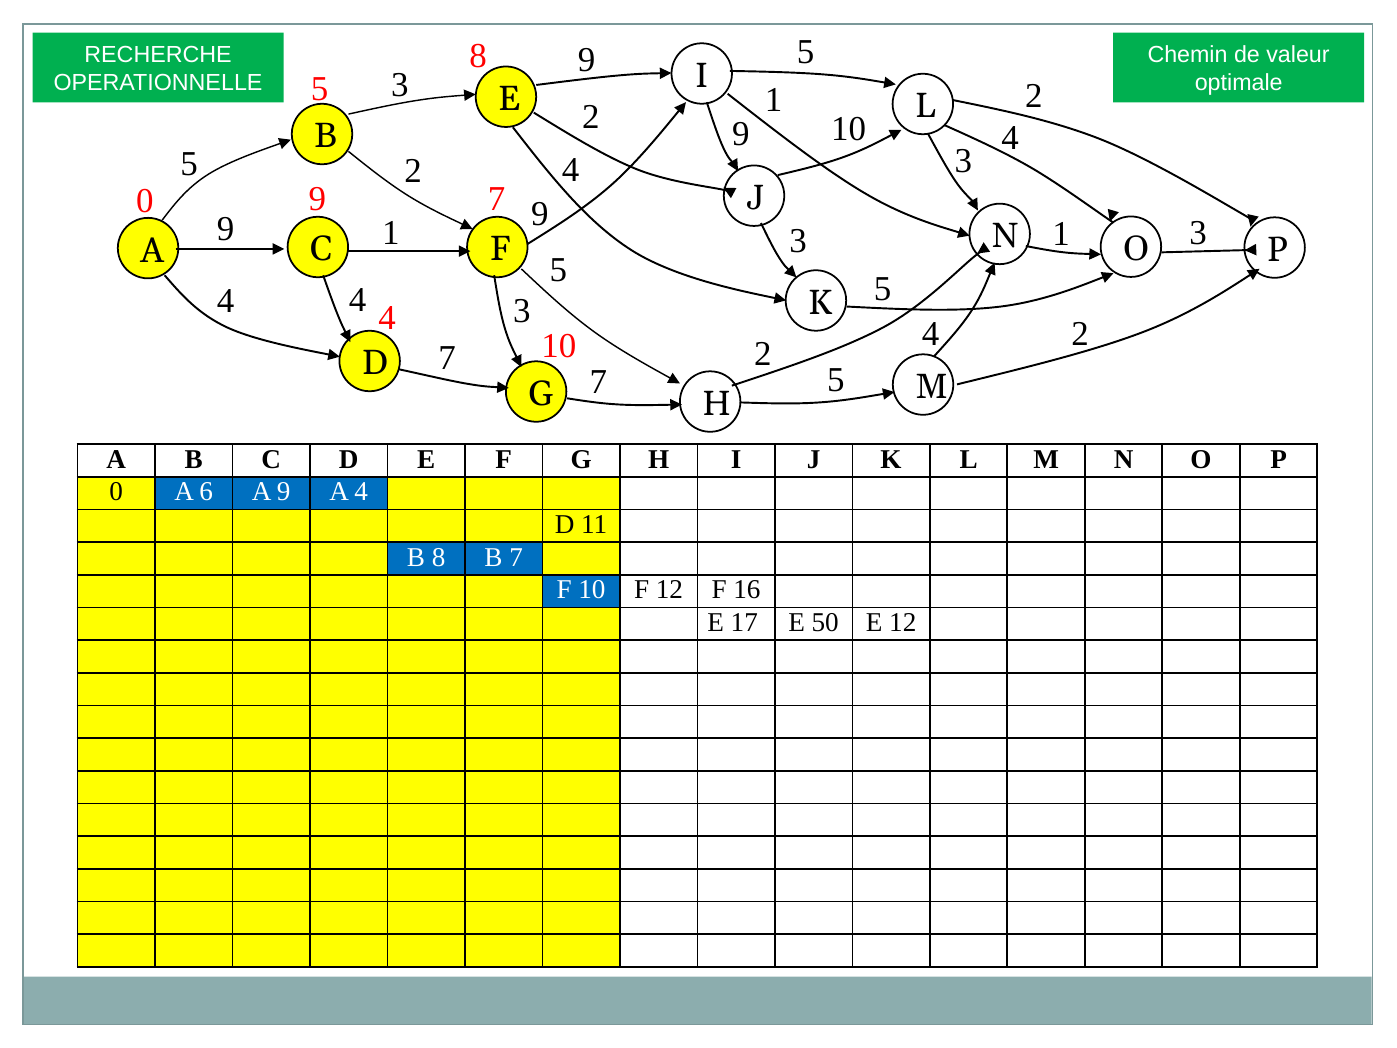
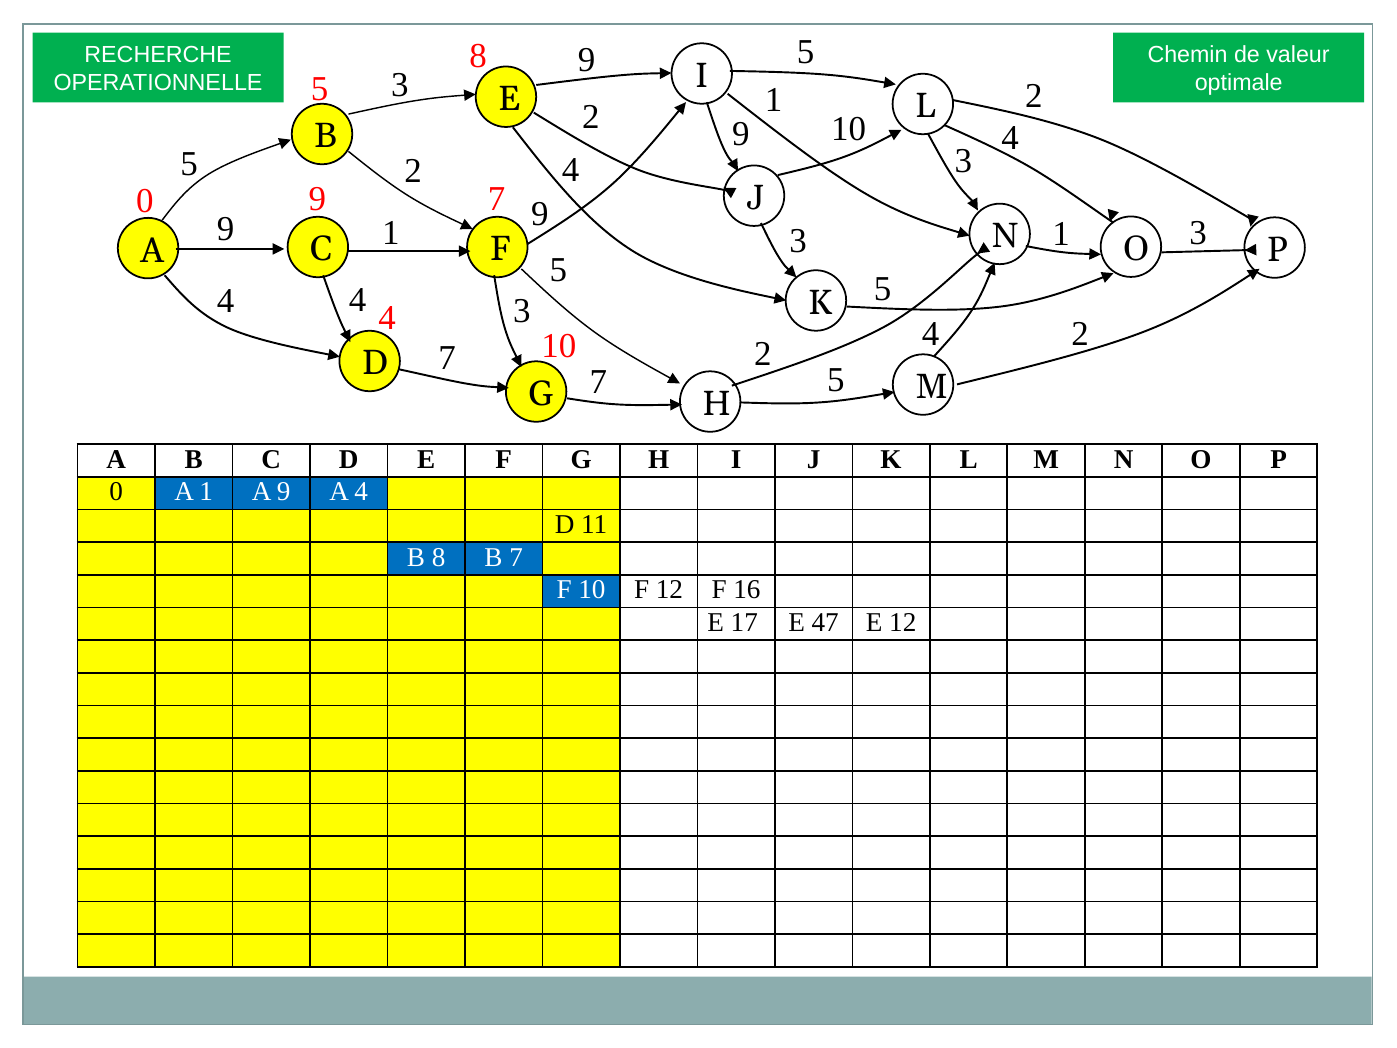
A 6: 6 -> 1 (206, 492)
50: 50 -> 47 (825, 622)
